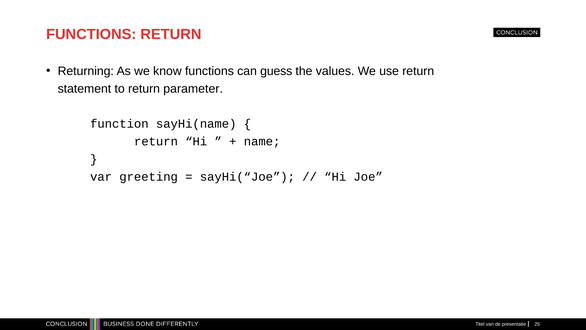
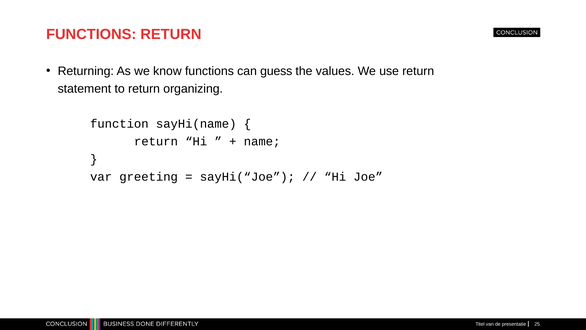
parameter: parameter -> organizing (193, 89)
